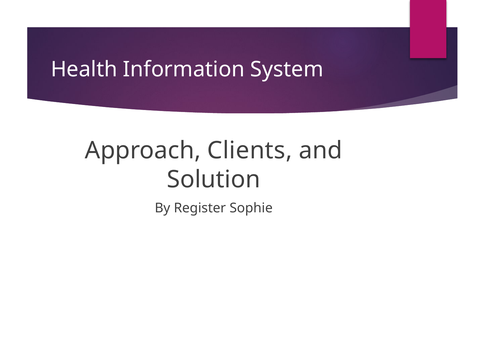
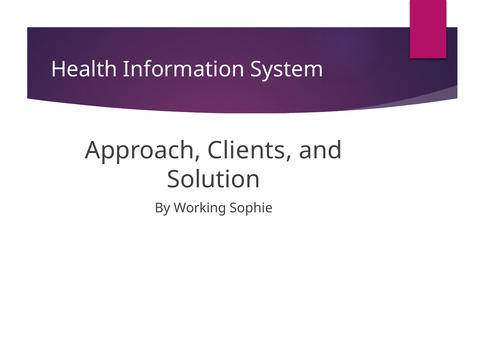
Register: Register -> Working (200, 208)
